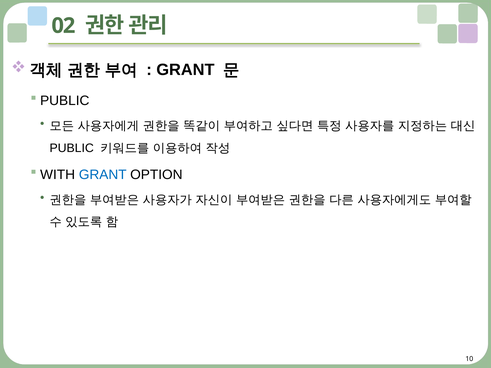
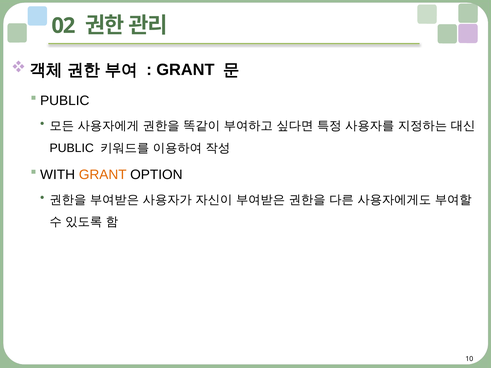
GRANT colour: blue -> orange (103, 175)
